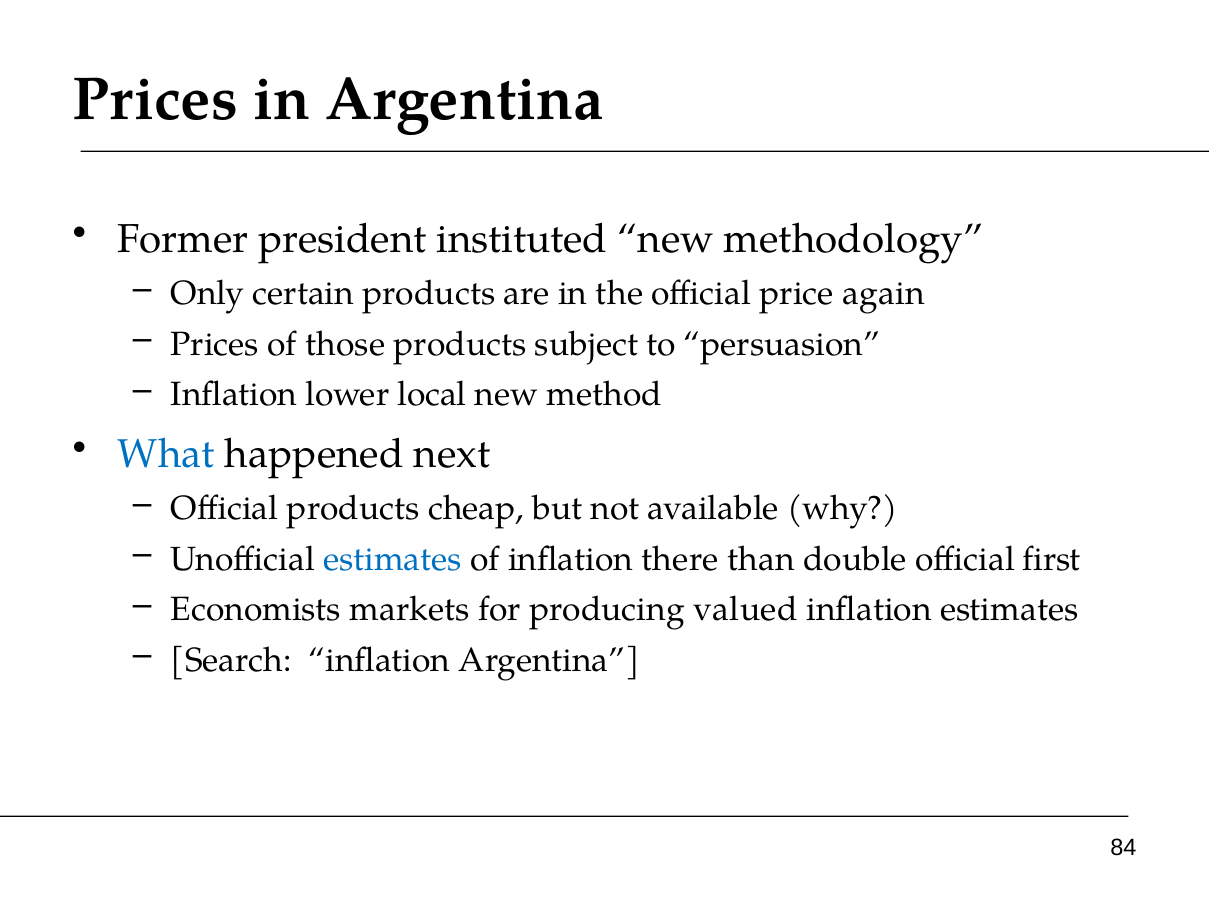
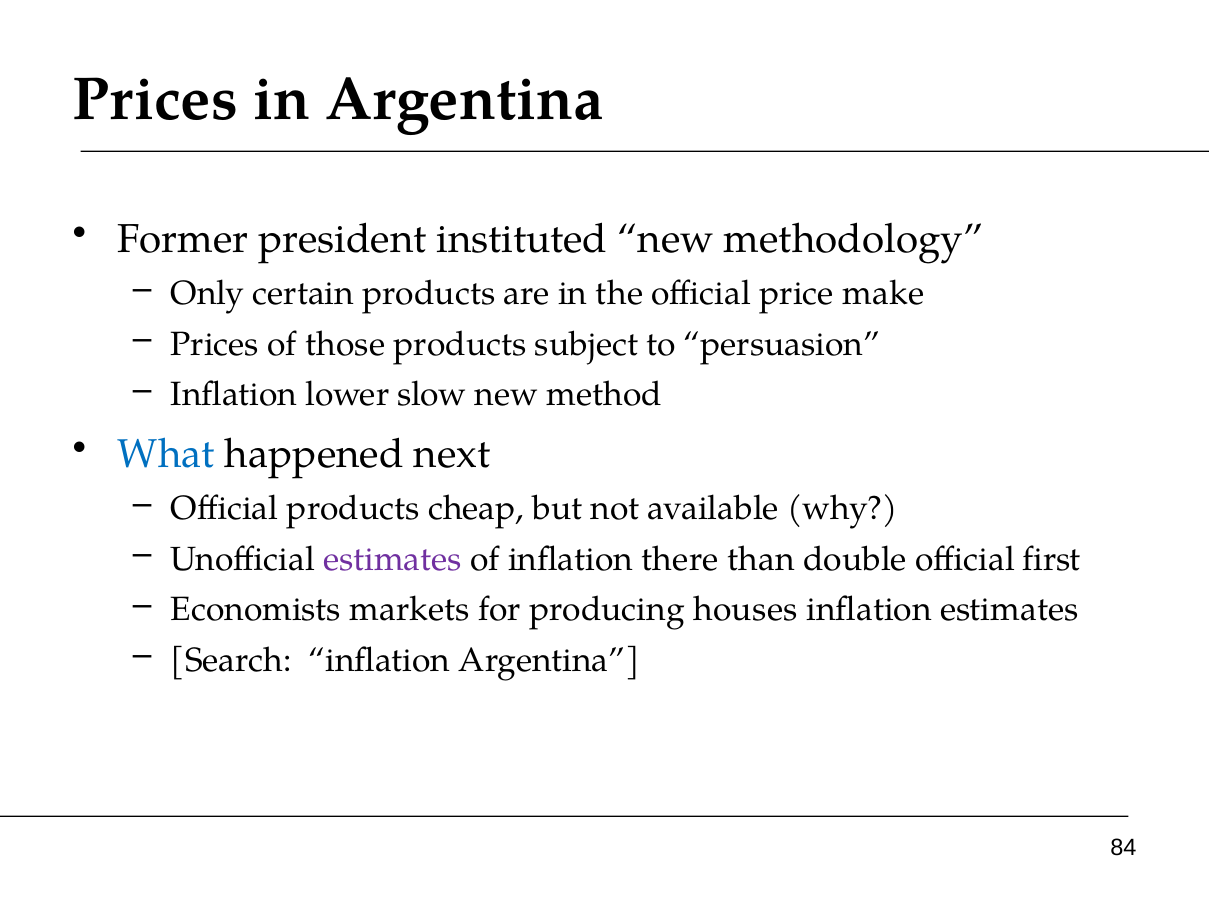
again: again -> make (884, 294)
local: local -> slow (432, 395)
estimates colour: blue -> purple (393, 559)
valued: valued -> houses (746, 609)
